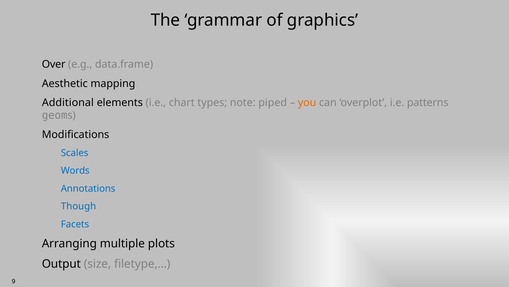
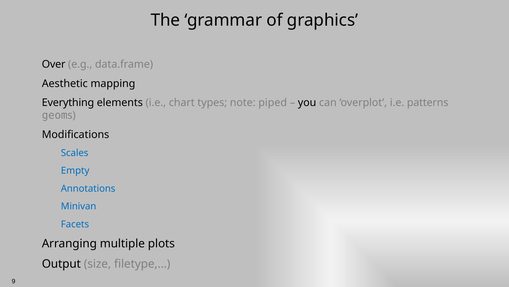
Additional: Additional -> Everything (68, 102)
you colour: orange -> black (307, 102)
Words: Words -> Empty (75, 170)
Though: Though -> Minivan (79, 206)
